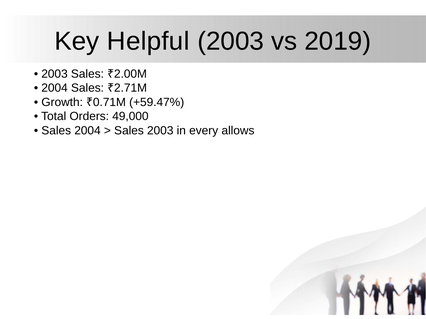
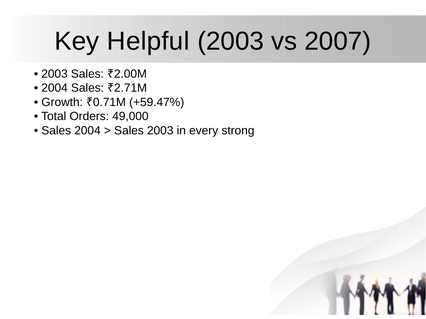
2019: 2019 -> 2007 (338, 41)
allows: allows -> strong (238, 131)
